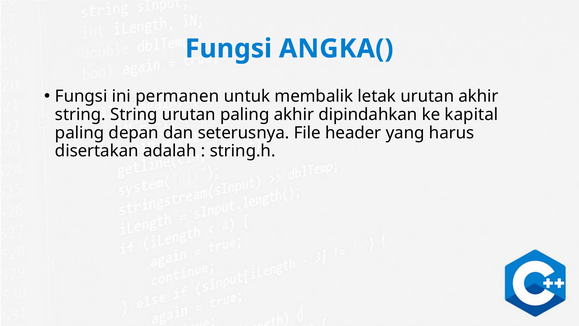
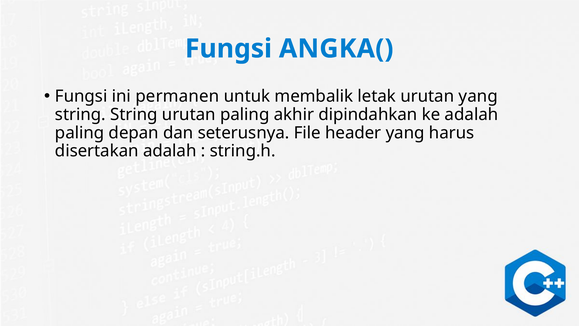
urutan akhir: akhir -> yang (478, 96)
ke kapital: kapital -> adalah (472, 114)
